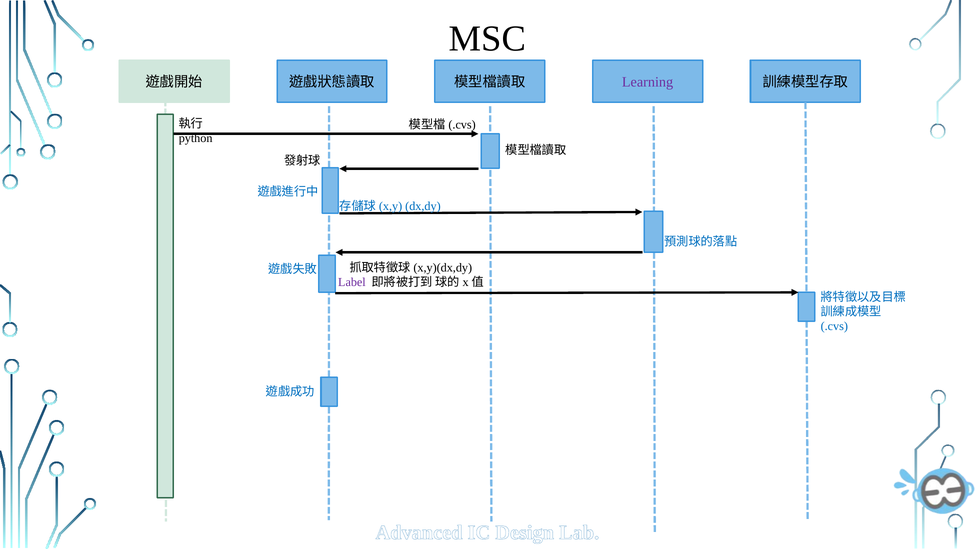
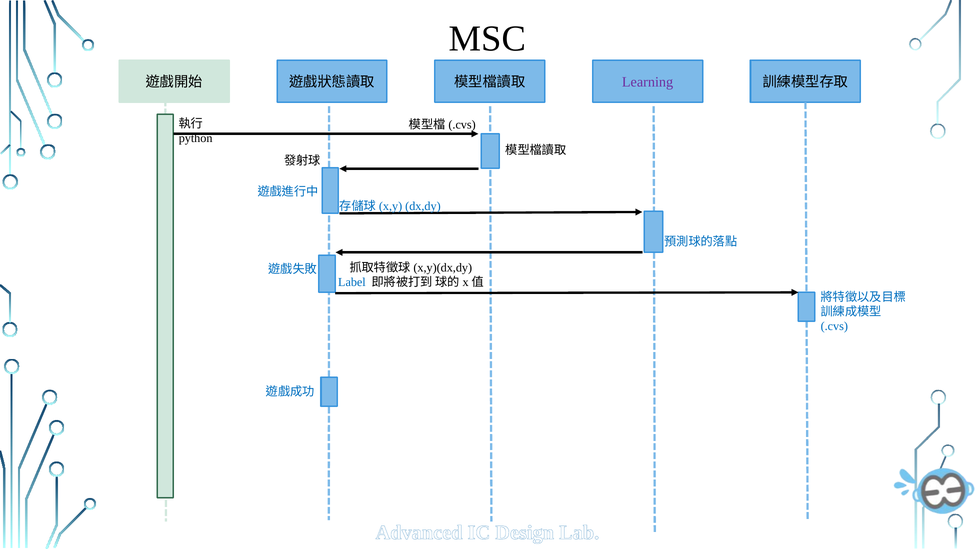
Label colour: purple -> blue (352, 282)
